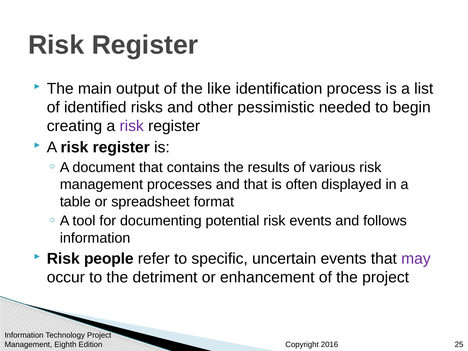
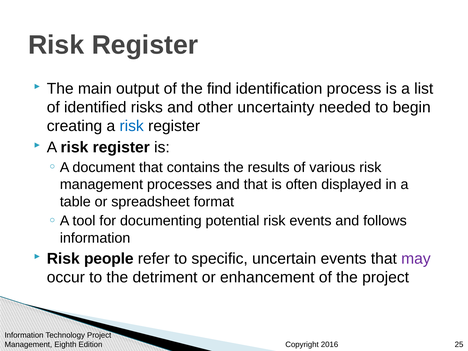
like: like -> find (219, 89)
pessimistic: pessimistic -> uncertainty (276, 107)
risk colour: purple -> blue (132, 126)
